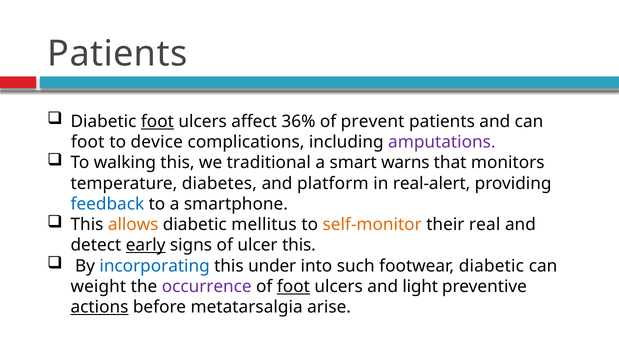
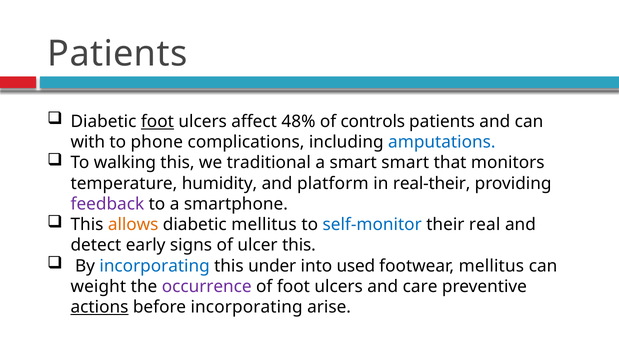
36%: 36% -> 48% (298, 122)
prevent: prevent -> controls (373, 122)
foot: foot -> with (88, 142)
device: device -> phone (157, 142)
amputations colour: purple -> blue (442, 142)
smart warns: warns -> smart (405, 163)
diabetes: diabetes -> humidity (220, 184)
real-alert: real-alert -> real-their (432, 184)
feedback colour: blue -> purple (107, 204)
self-monitor colour: orange -> blue (372, 225)
early underline: present -> none (146, 245)
such: such -> used (356, 266)
footwear diabetic: diabetic -> mellitus (491, 266)
foot underline: present -> none (293, 287)
light: light -> care (420, 287)
before metatarsalgia: metatarsalgia -> incorporating (247, 307)
